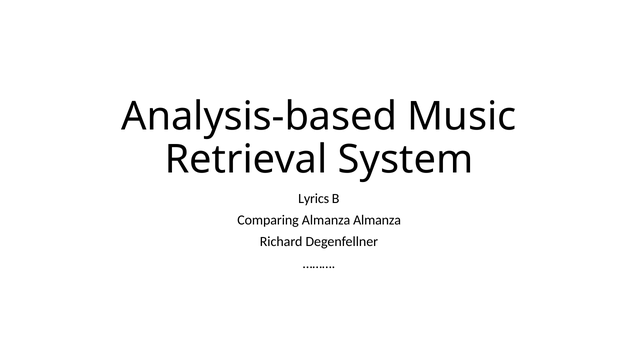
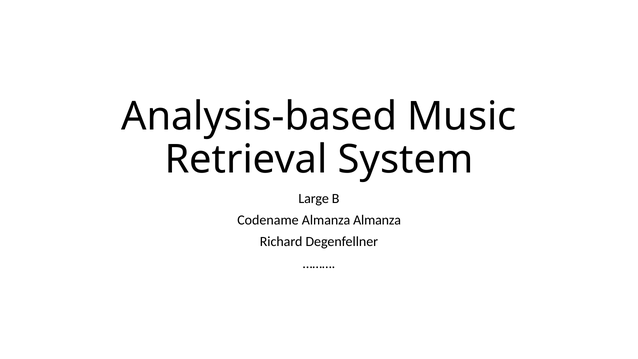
Lyrics: Lyrics -> Large (314, 198)
Comparing: Comparing -> Codename (268, 220)
